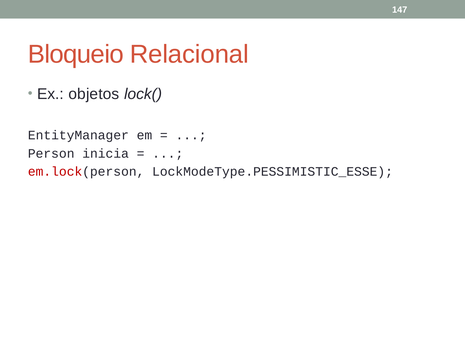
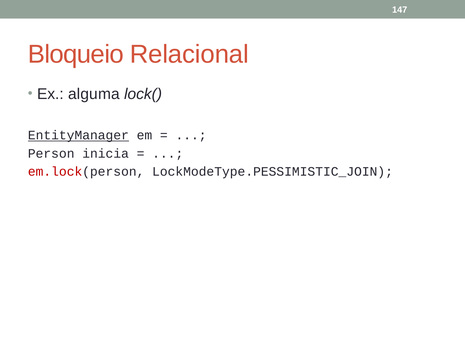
objetos: objetos -> alguma (94, 94)
EntityManager underline: none -> present (78, 135)
LockModeType.PESSIMISTIC_ESSE: LockModeType.PESSIMISTIC_ESSE -> LockModeType.PESSIMISTIC_JOIN (273, 171)
